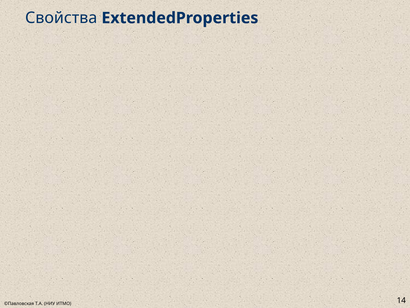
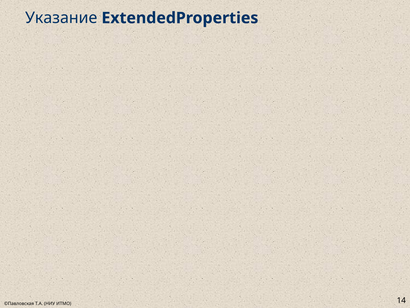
Свойства: Свойства -> Указание (61, 18)
